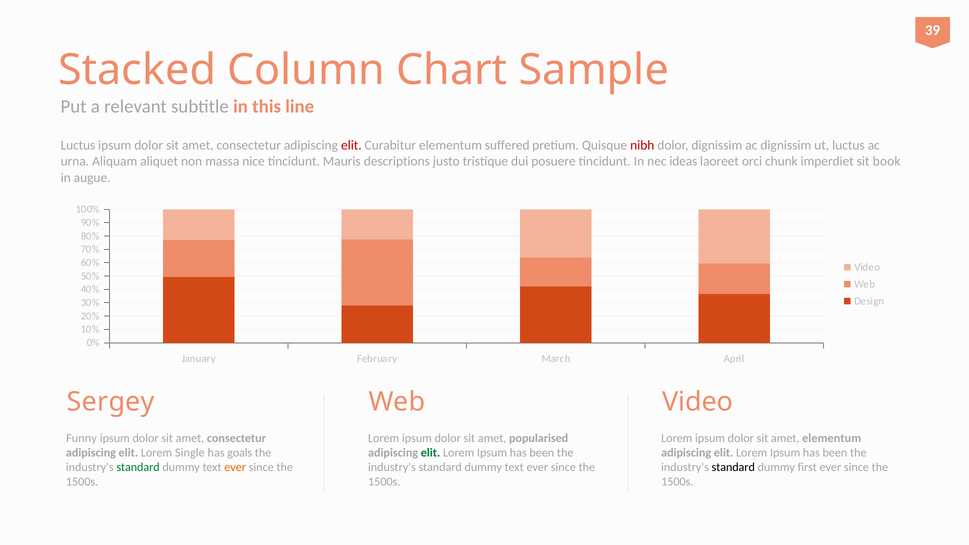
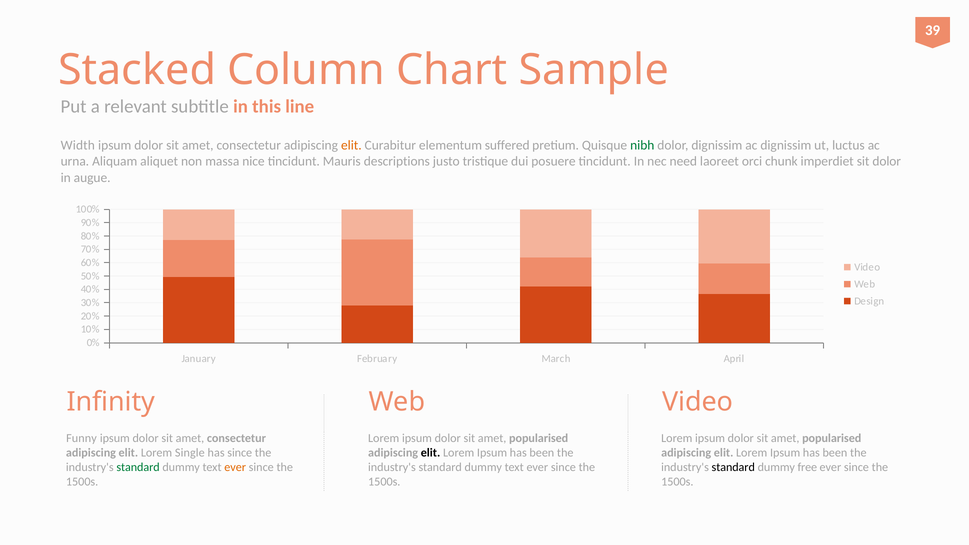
Luctus: Luctus -> Width (78, 145)
elit colour: red -> orange (351, 145)
nibh colour: red -> green (642, 145)
ideas: ideas -> need (683, 162)
sit book: book -> dolor (887, 162)
Sergey: Sergey -> Infinity (111, 402)
elementum: elementum -> popularised (832, 438)
has goals: goals -> since (240, 453)
elit colour: green -> black (431, 453)
first: first -> free (807, 467)
